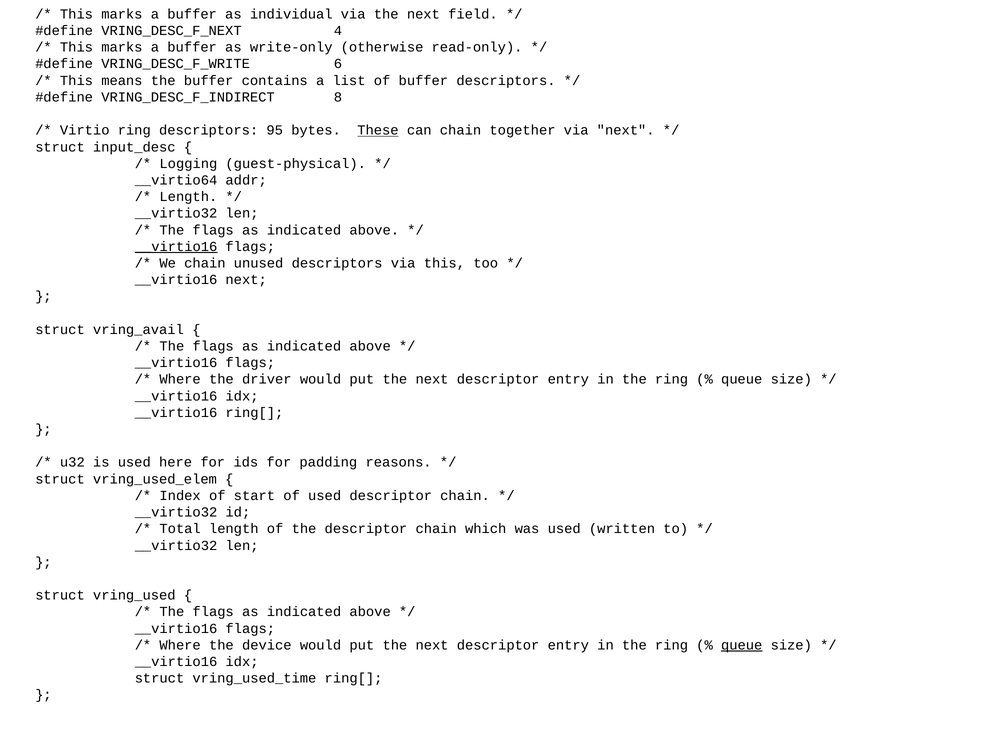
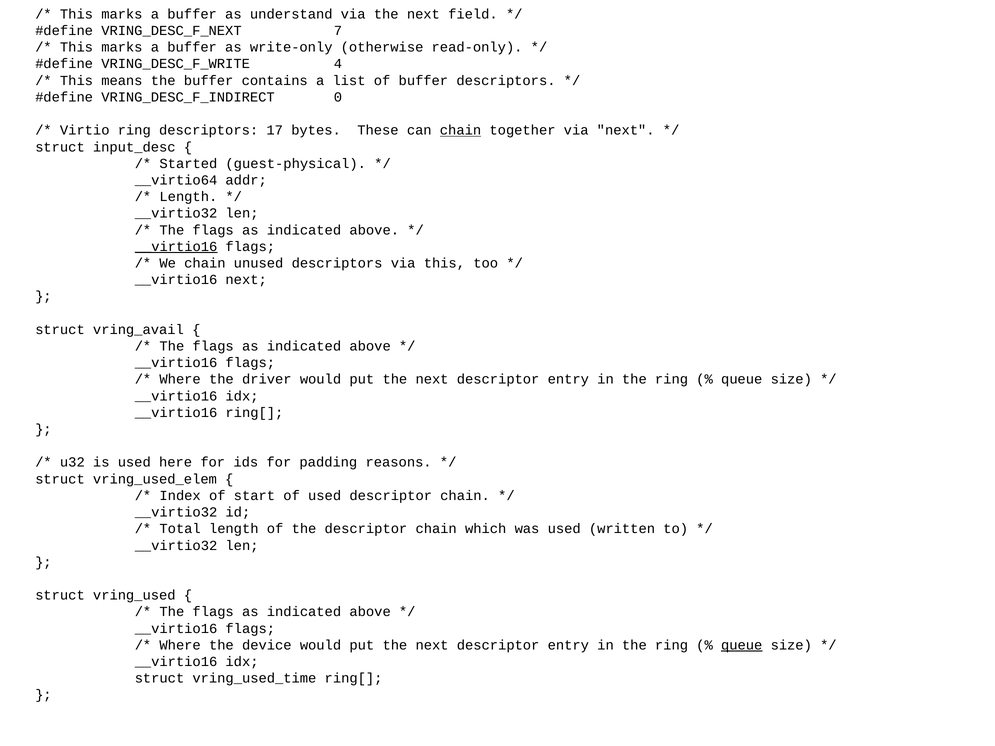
individual: individual -> understand (291, 14)
4: 4 -> 7 (338, 31)
6: 6 -> 4 (338, 64)
8: 8 -> 0 (338, 97)
95: 95 -> 17 (275, 130)
These underline: present -> none (378, 130)
chain underline: none -> present (461, 130)
Logging: Logging -> Started (188, 164)
